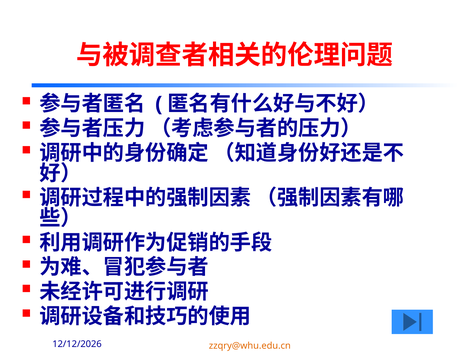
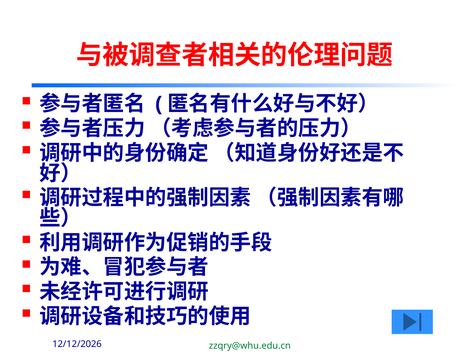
zzqry@whu.edu.cn colour: orange -> green (250, 346)
